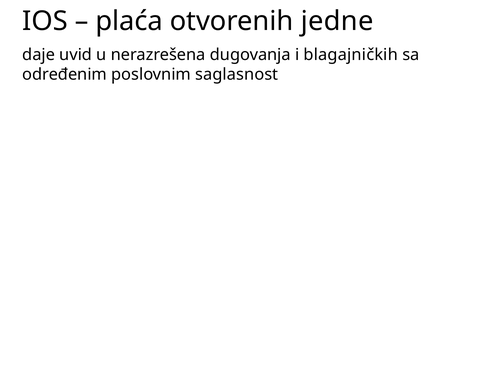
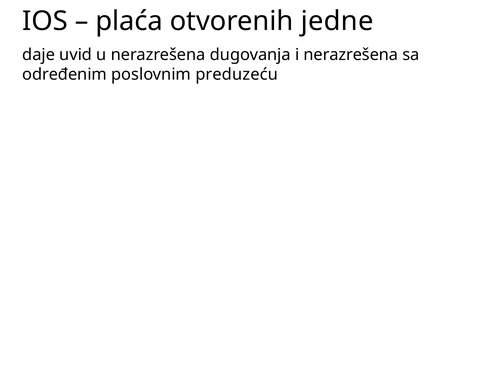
i blagajničkih: blagajničkih -> nerazrešena (351, 55)
saglasnost: saglasnost -> preduzeću (237, 74)
